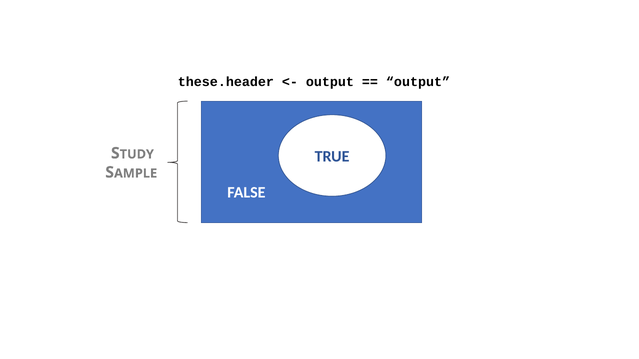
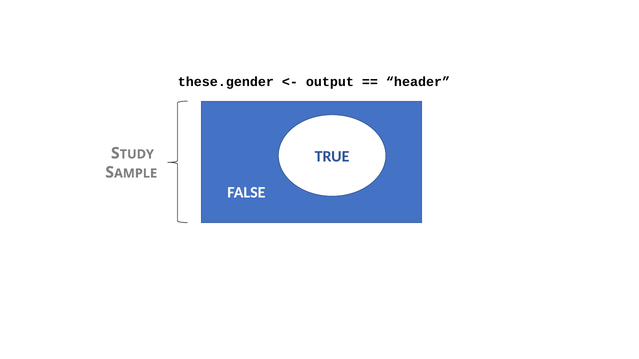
these.header: these.header -> these.gender (226, 82)
output: output -> header (418, 82)
